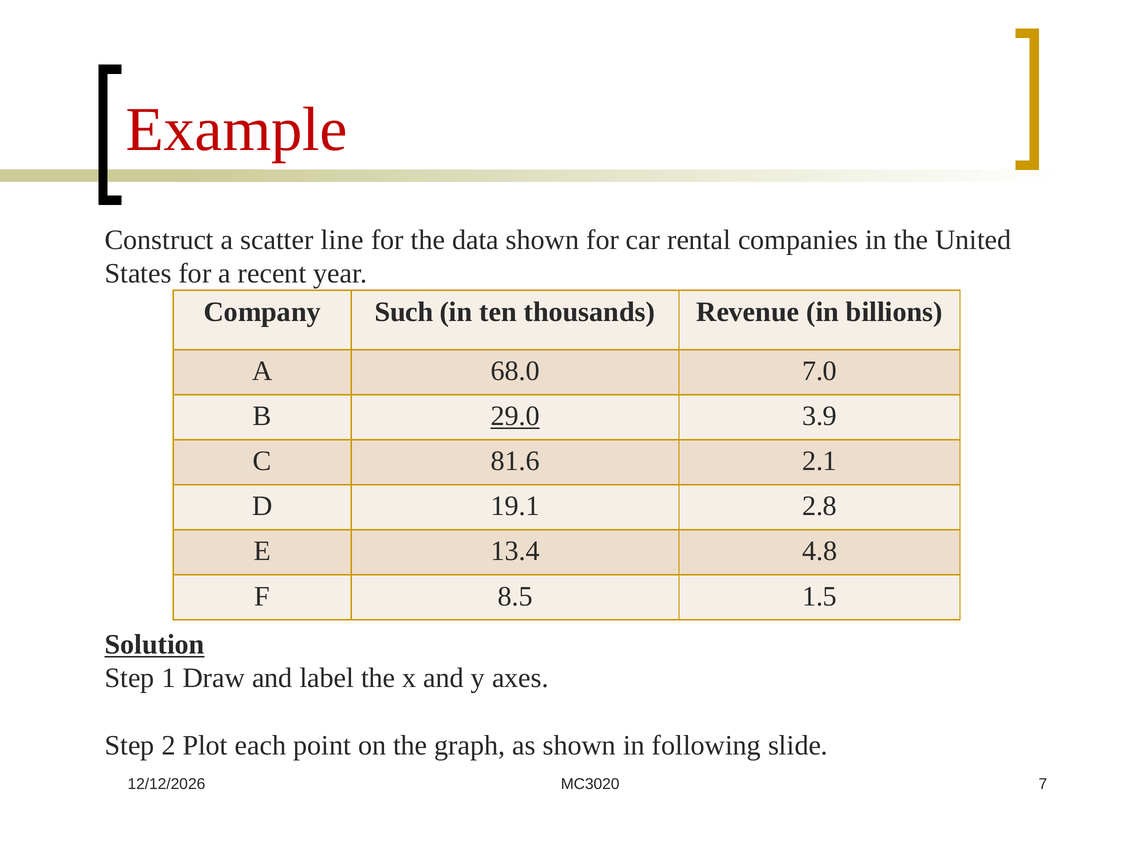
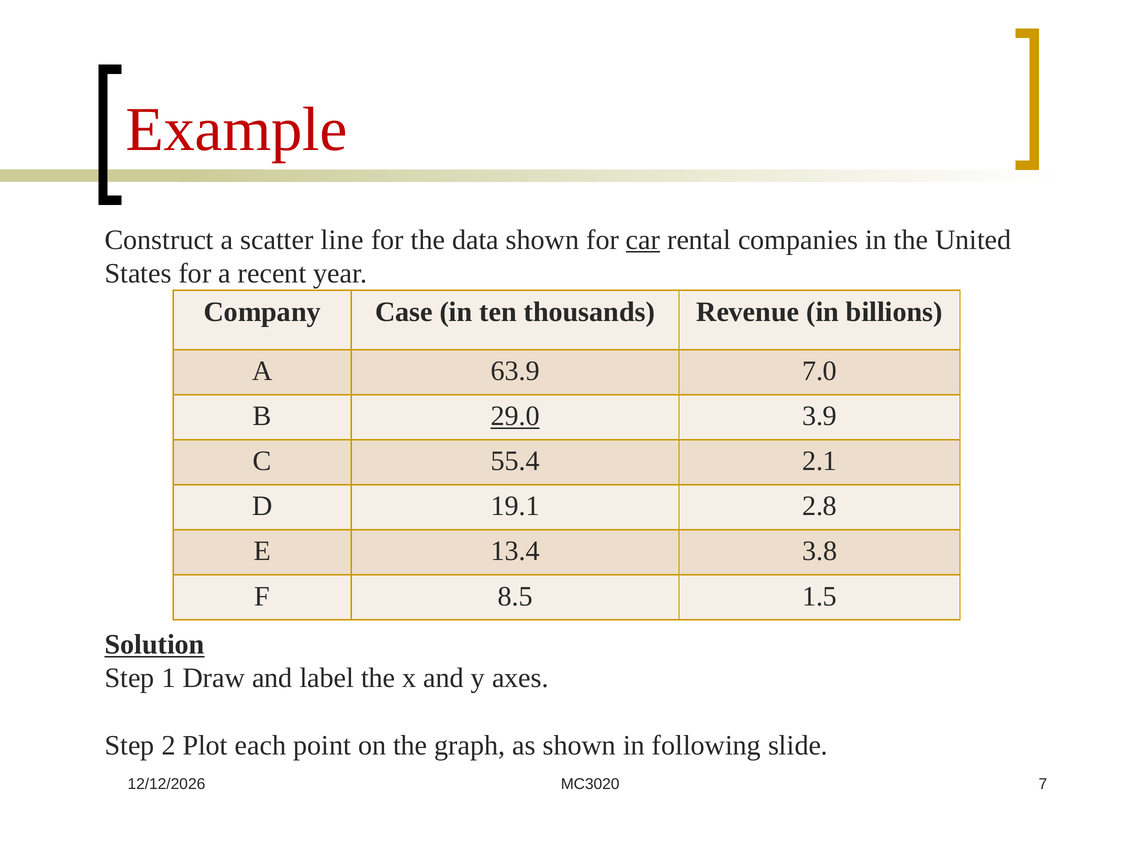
car underline: none -> present (643, 240)
Such: Such -> Case (404, 312)
68.0: 68.0 -> 63.9 (515, 371)
81.6: 81.6 -> 55.4 (515, 461)
4.8: 4.8 -> 3.8 (820, 551)
